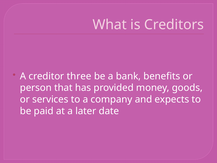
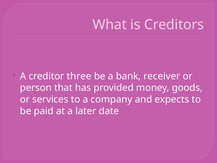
benefits: benefits -> receiver (162, 76)
